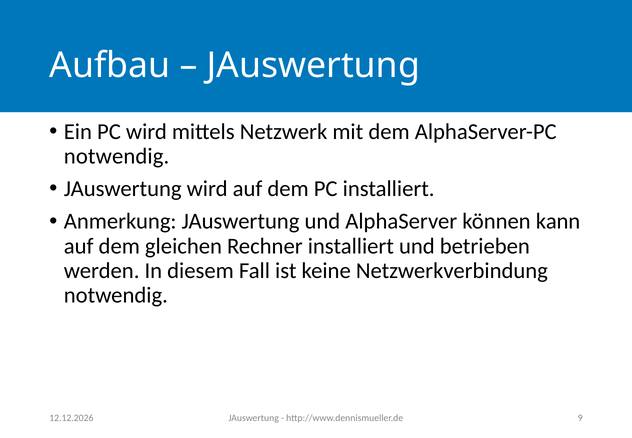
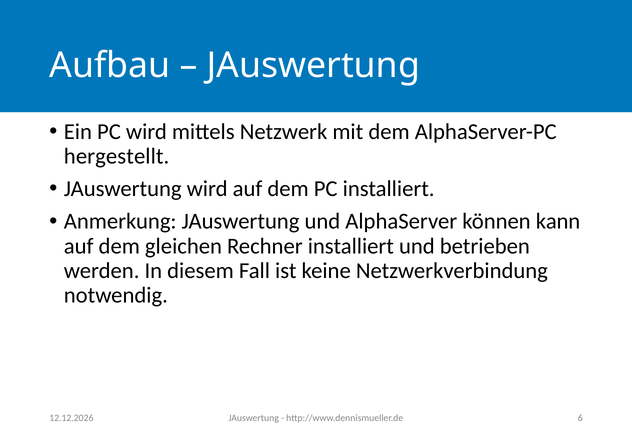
notwendig: notwendig -> hergestellt (117, 156)
9: 9 -> 6 (580, 418)
